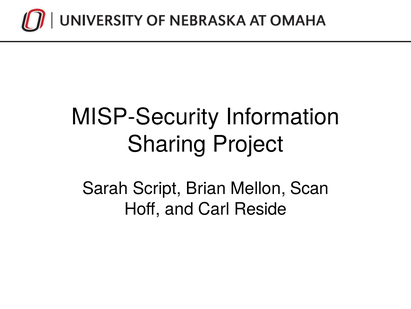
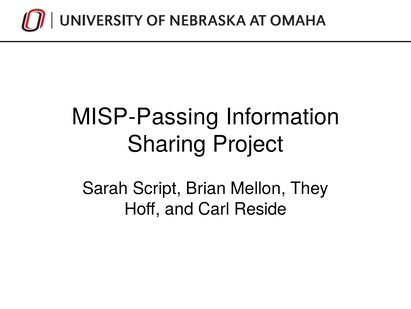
MISP-Security: MISP-Security -> MISP-Passing (145, 117)
Scan: Scan -> They (310, 188)
